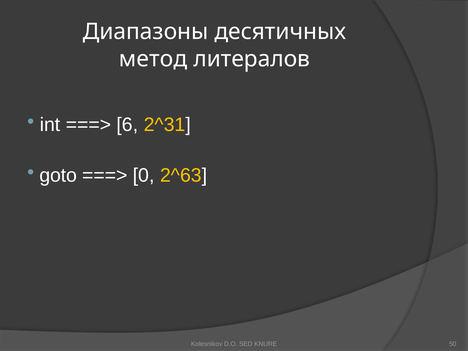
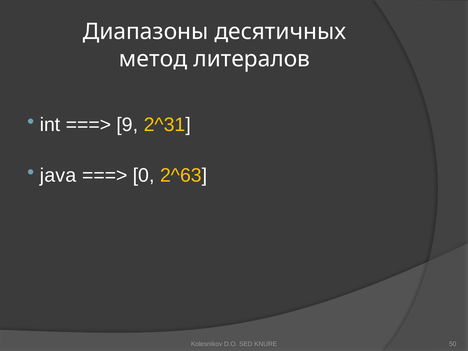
6: 6 -> 9 (127, 125)
goto: goto -> java (58, 175)
